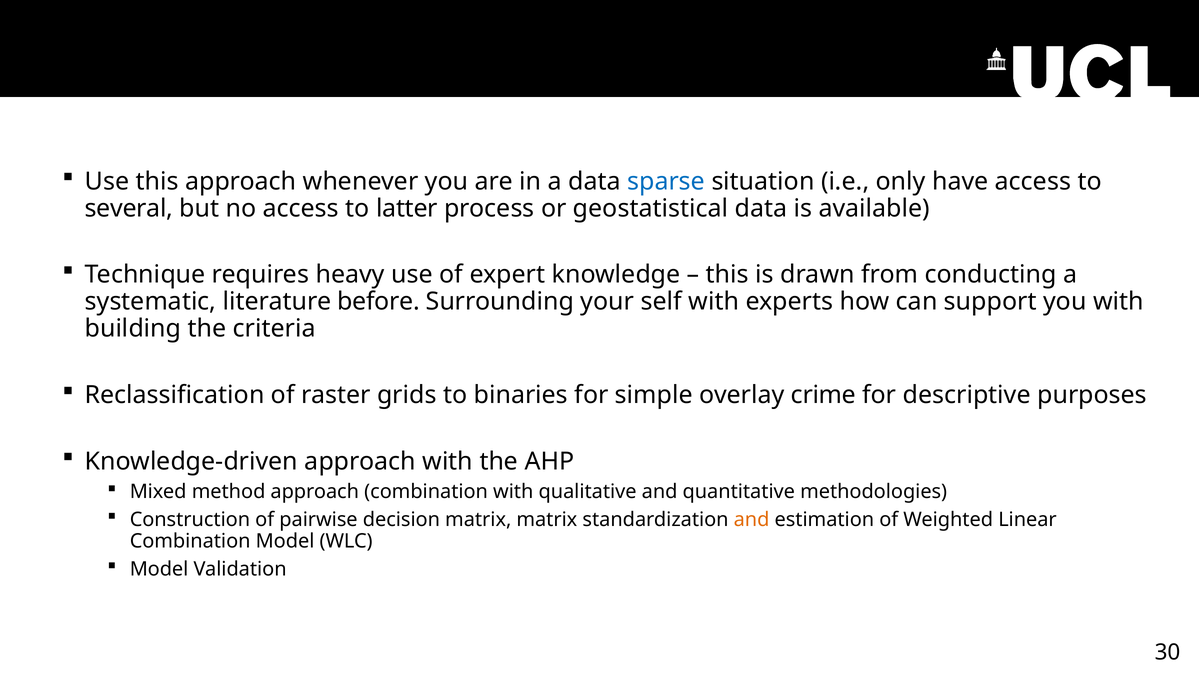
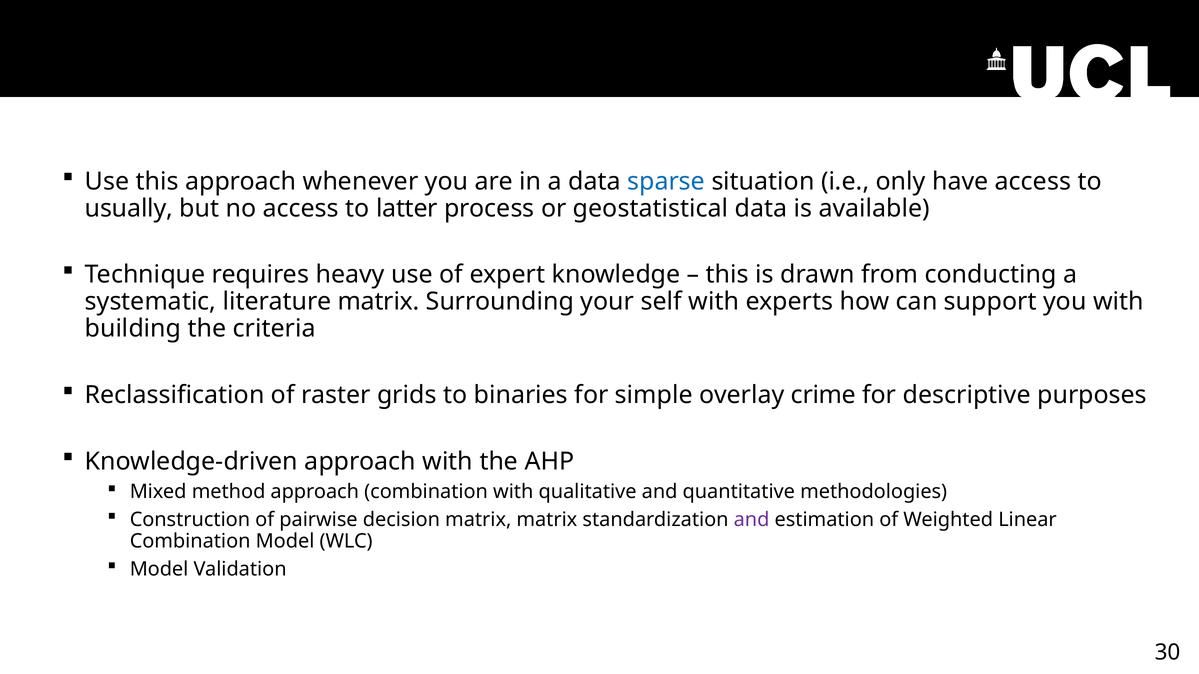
several: several -> usually (129, 208)
literature before: before -> matrix (379, 302)
and colour: orange -> purple (752, 520)
